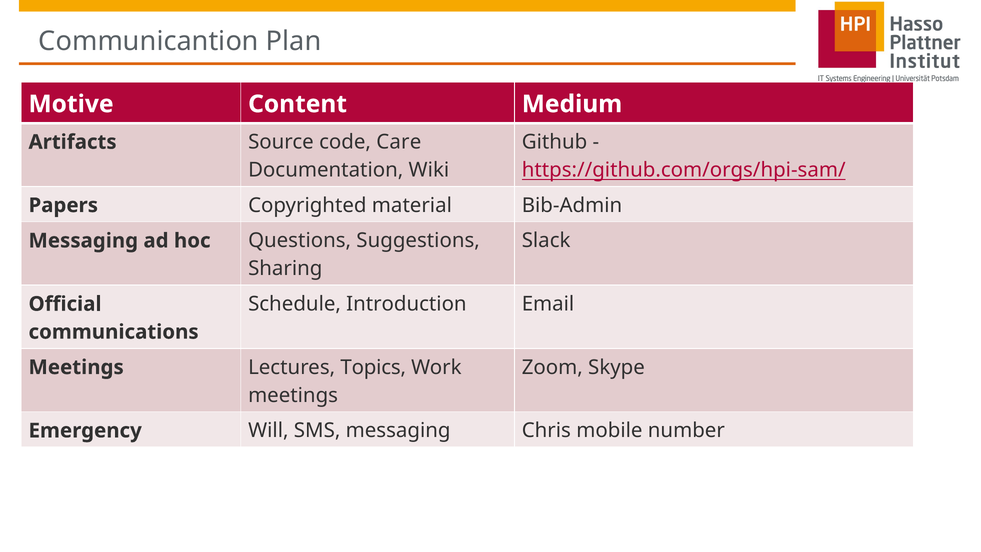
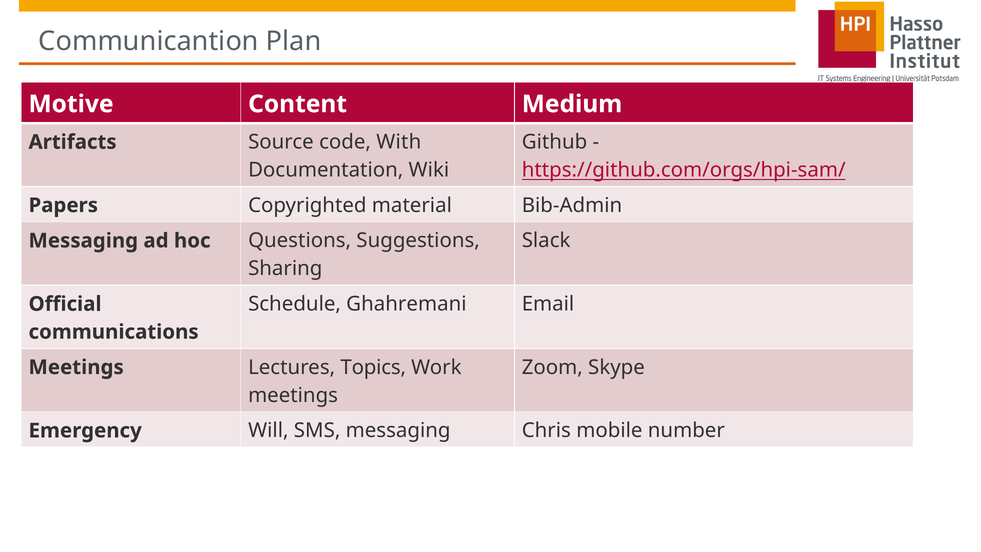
Care: Care -> With (399, 142)
Introduction: Introduction -> Ghahremani (406, 304)
